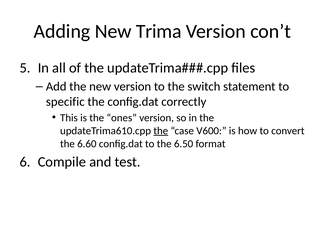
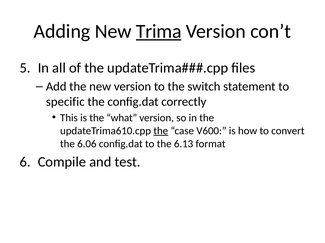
Trima underline: none -> present (159, 31)
ones: ones -> what (122, 118)
6.60: 6.60 -> 6.06 (87, 144)
6.50: 6.50 -> 6.13 (184, 144)
